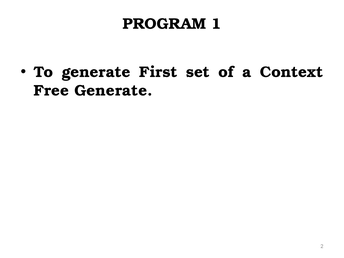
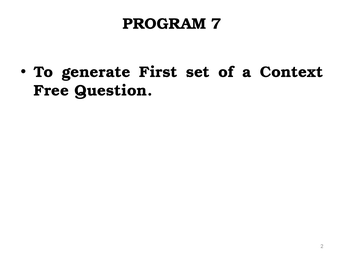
1: 1 -> 7 (216, 24)
Free Generate: Generate -> Question (113, 91)
